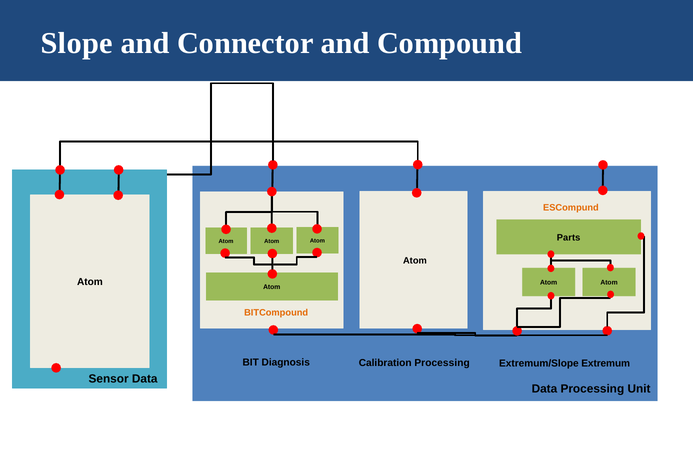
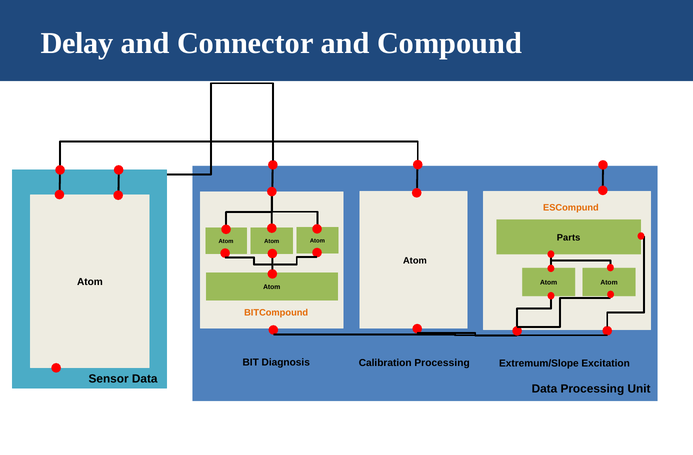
Slope: Slope -> Delay (77, 43)
Extremum: Extremum -> Excitation (606, 364)
